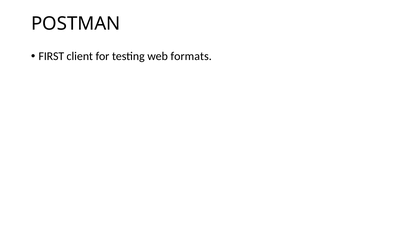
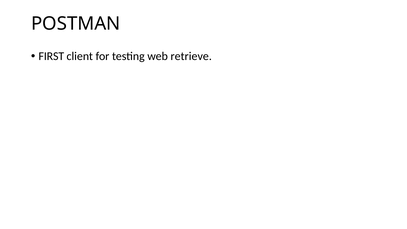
formats: formats -> retrieve (191, 56)
